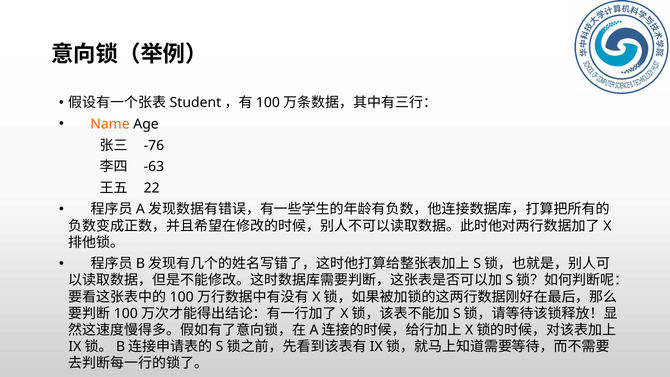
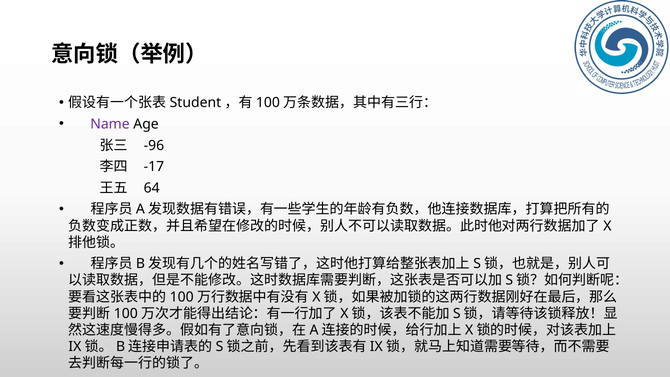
Name colour: orange -> purple (110, 124)
-76: -76 -> -96 (154, 145)
-63: -63 -> -17 (154, 167)
22: 22 -> 64 (152, 188)
